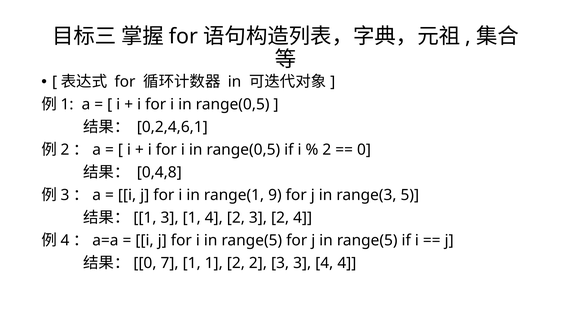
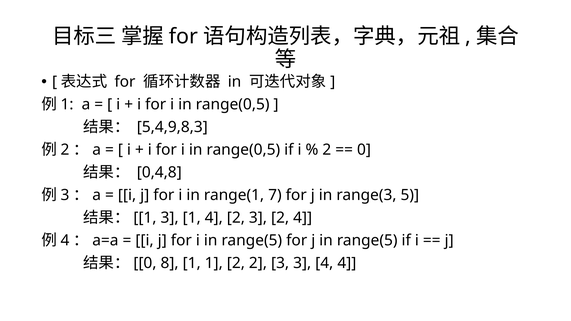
0,2,4,6,1: 0,2,4,6,1 -> 5,4,9,8,3 (172, 127)
9: 9 -> 7 (275, 195)
7: 7 -> 8 (170, 263)
